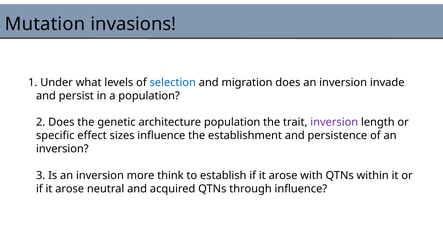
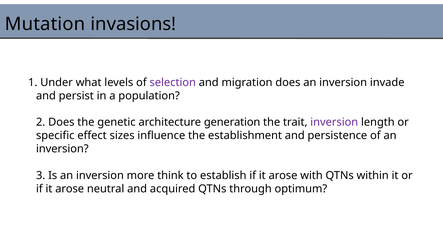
selection colour: blue -> purple (173, 83)
architecture population: population -> generation (232, 122)
through influence: influence -> optimum (301, 189)
